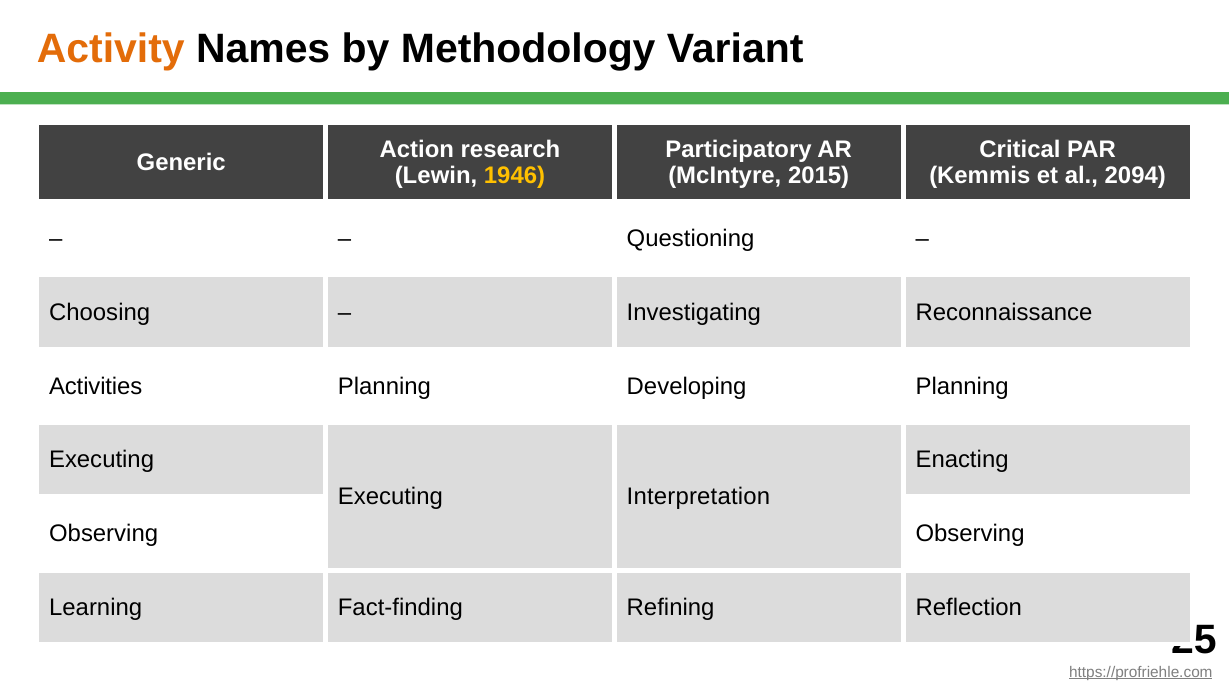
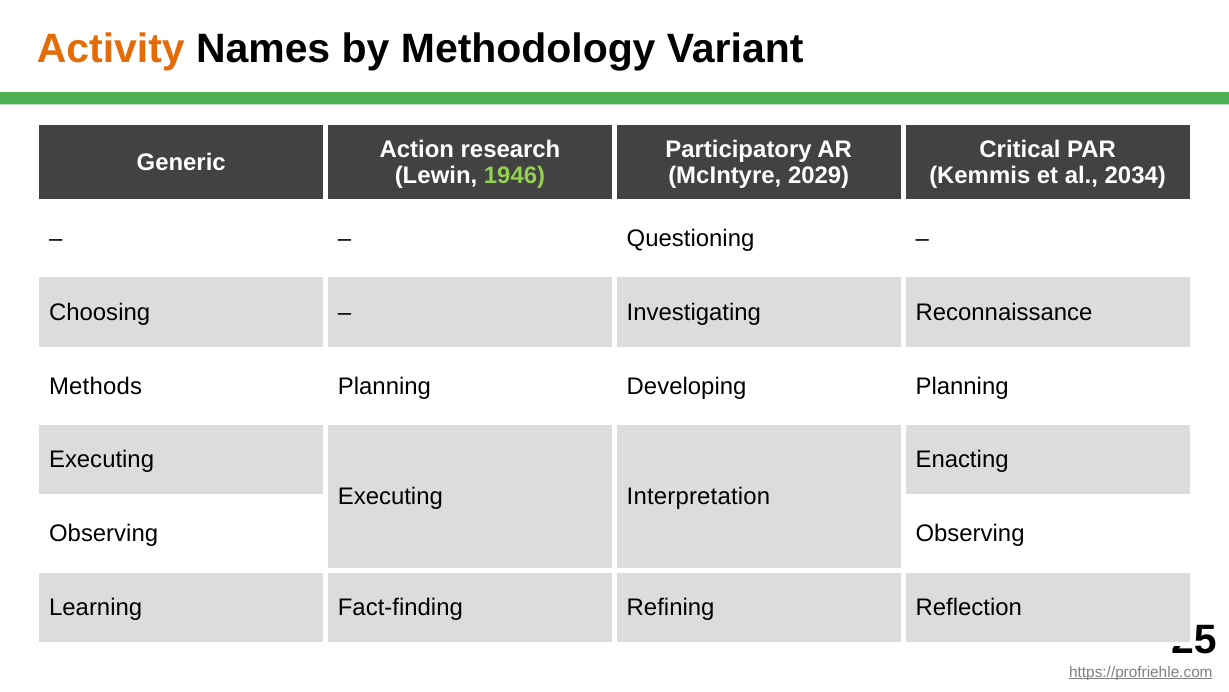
1946 colour: yellow -> light green (514, 176)
2015: 2015 -> 2029 (819, 176)
2094: 2094 -> 2034 (1135, 176)
Activities: Activities -> Methods (96, 386)
